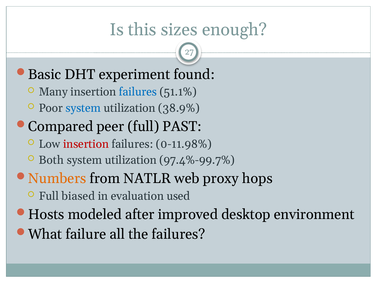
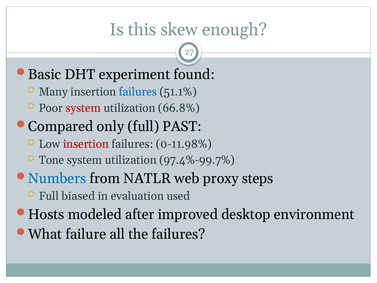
sizes: sizes -> skew (179, 30)
system colour: blue -> red (83, 108)
38.9%: 38.9% -> 66.8% (179, 108)
peer: peer -> only (110, 126)
Both: Both -> Tone (51, 160)
Numbers colour: orange -> blue (57, 178)
hops: hops -> steps (258, 178)
